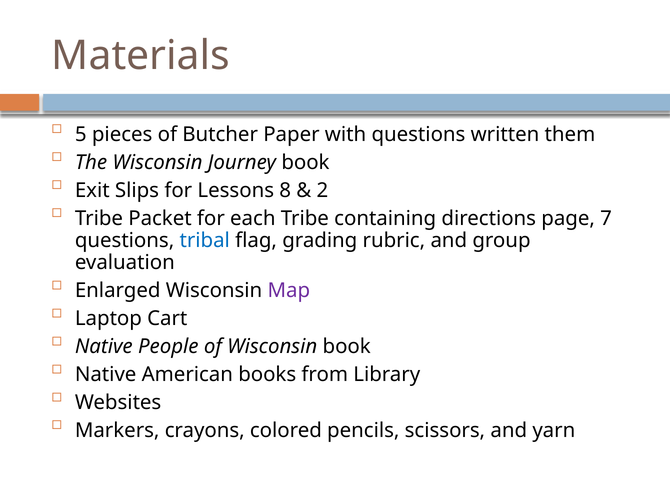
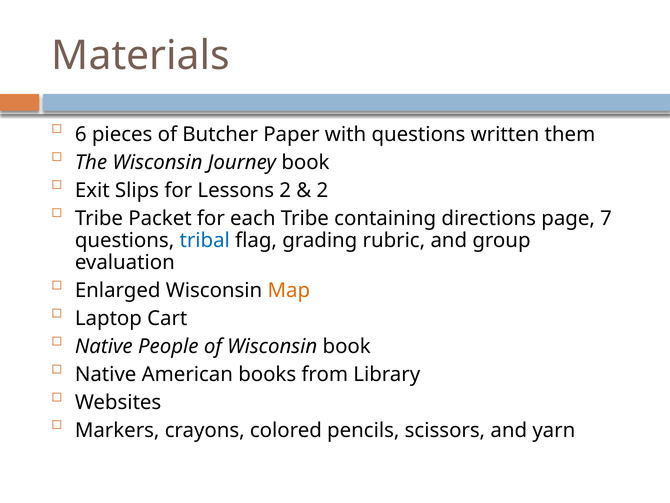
5: 5 -> 6 (81, 134)
Lessons 8: 8 -> 2 (285, 190)
Map colour: purple -> orange (289, 290)
